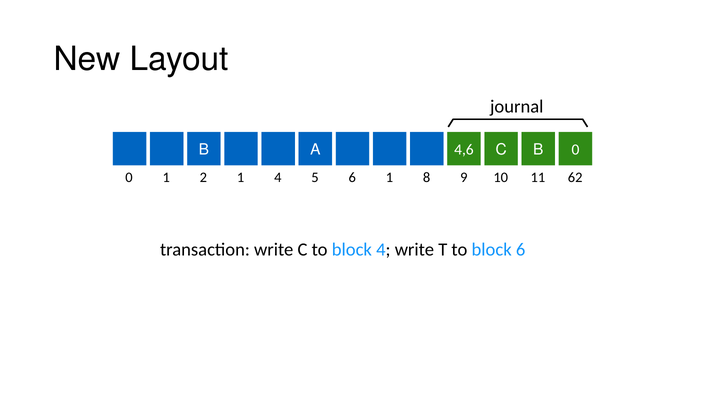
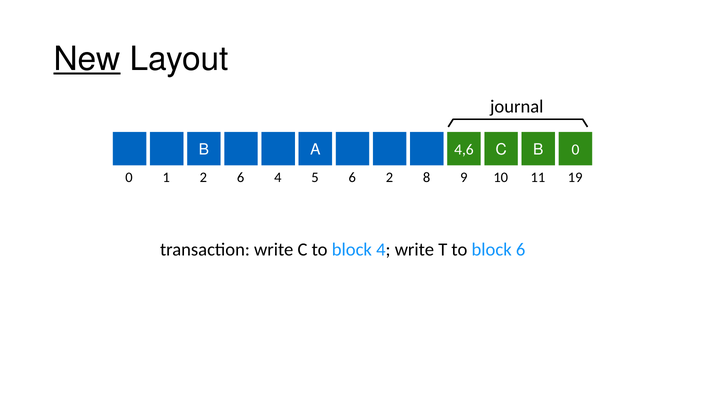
New underline: none -> present (87, 59)
2 1: 1 -> 6 (241, 178)
4 1: 1 -> 2 (389, 178)
62: 62 -> 19 (575, 178)
